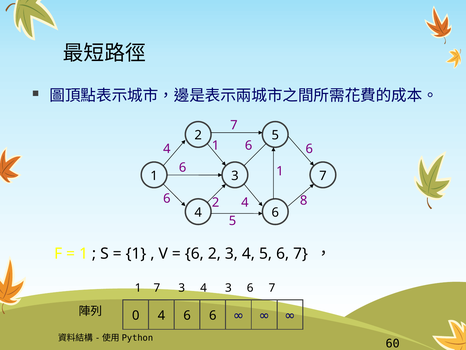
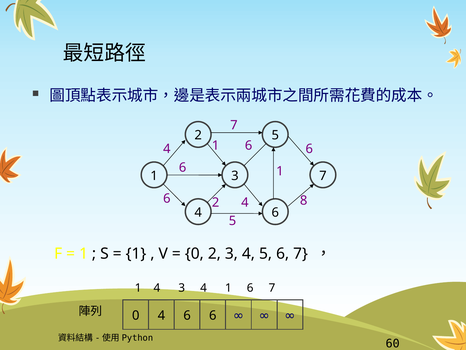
6: 6 -> 0 (194, 253)
1 7: 7 -> 4 (157, 288)
4 3: 3 -> 1 (228, 288)
